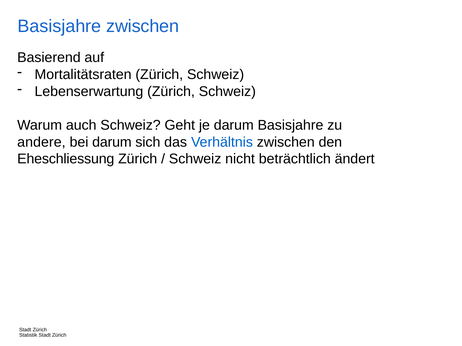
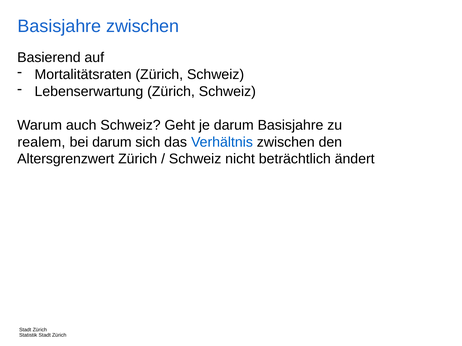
andere: andere -> realem (41, 142)
Eheschliessung: Eheschliessung -> Altersgrenzwert (66, 159)
